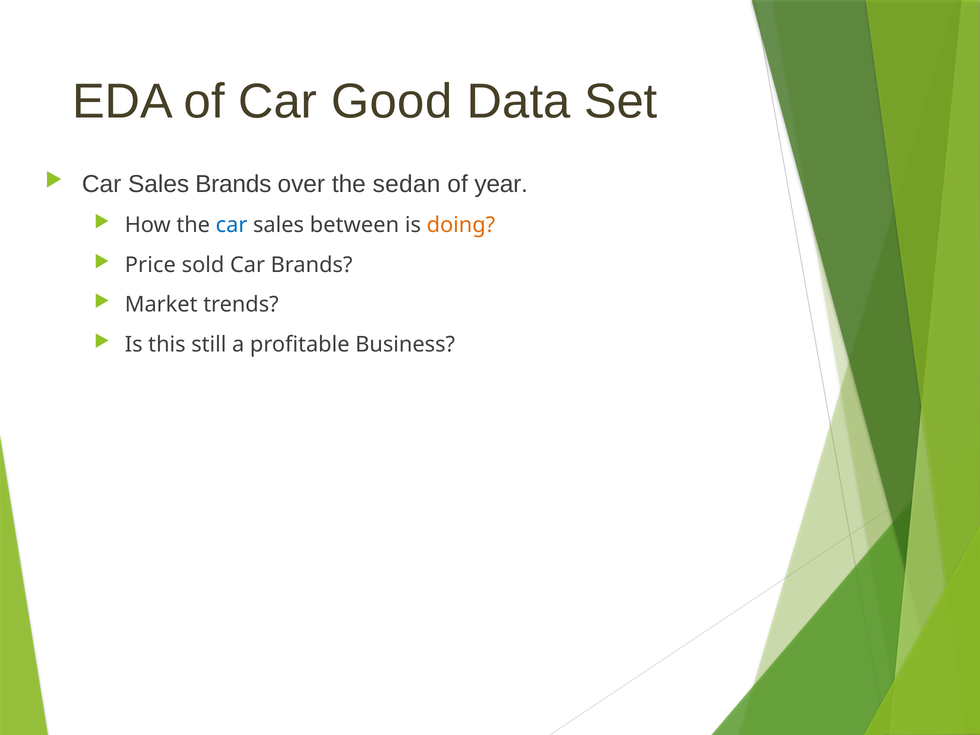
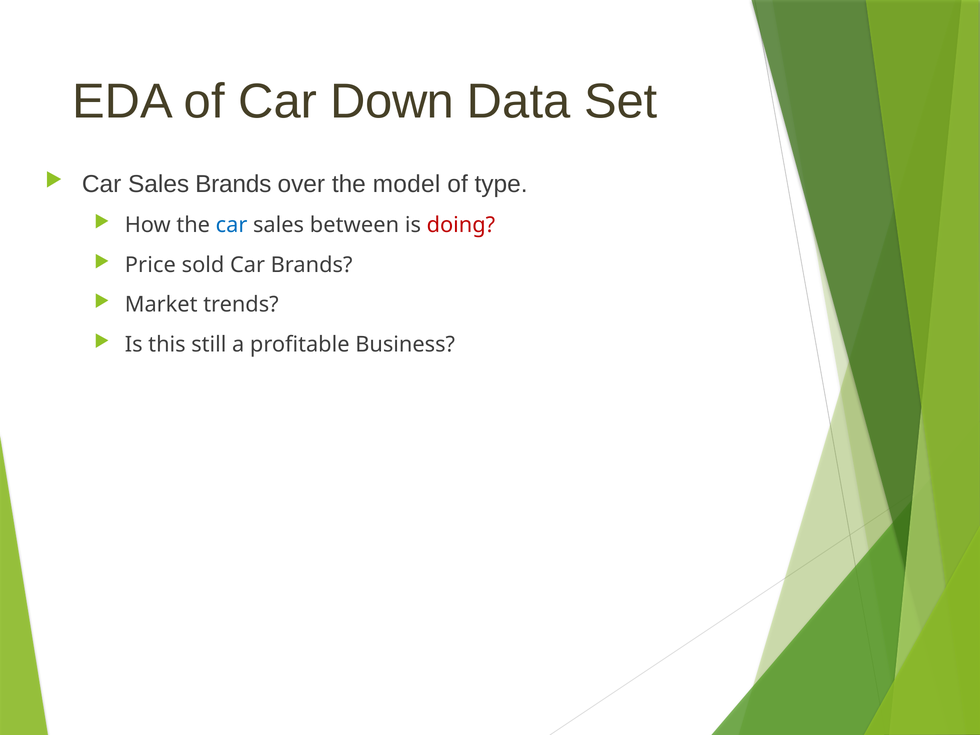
Good: Good -> Down (392, 102)
sedan: sedan -> model (407, 184)
year: year -> type (501, 184)
doing colour: orange -> red (461, 225)
